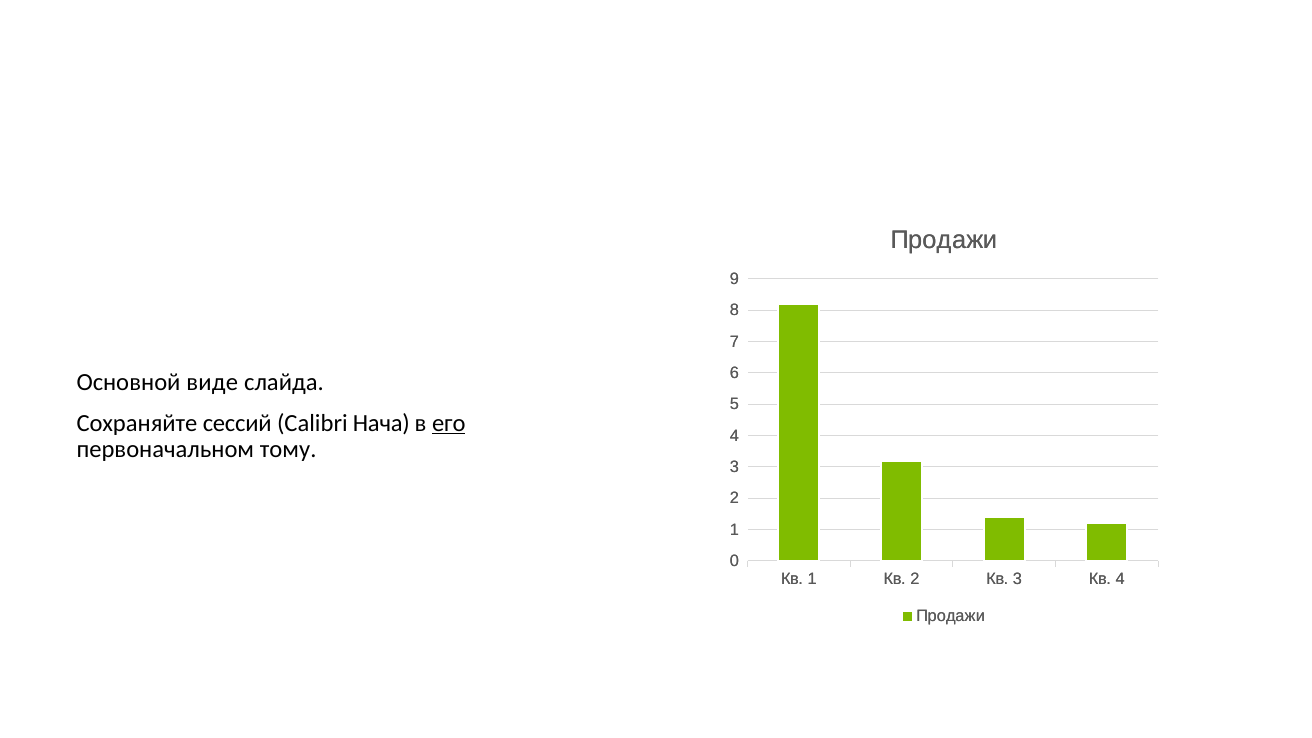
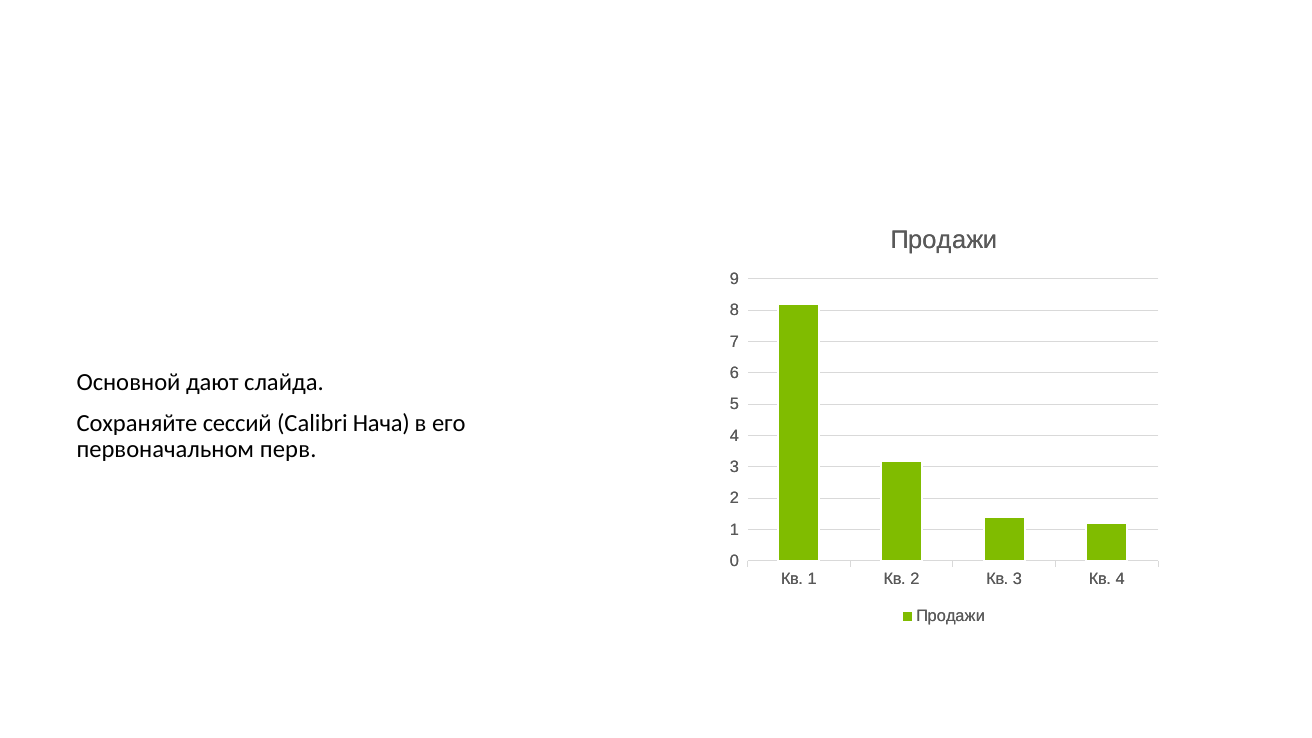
виде: виде -> дают (212, 383)
его underline: present -> none (449, 423)
тому: тому -> перв (288, 450)
